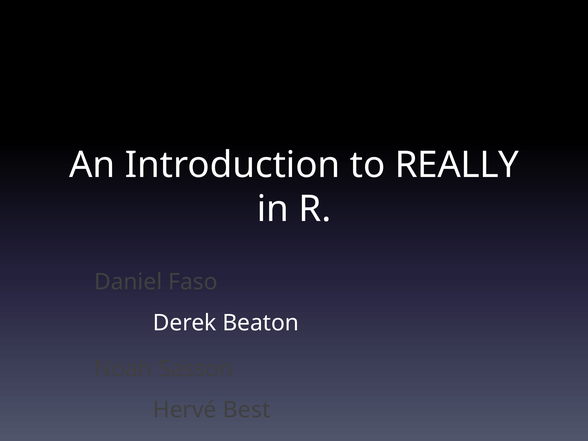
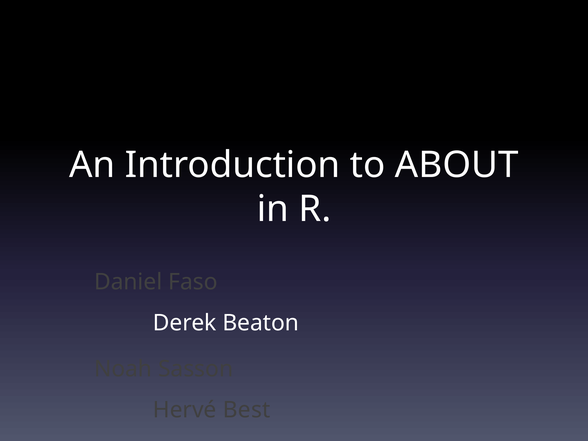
REALLY: REALLY -> ABOUT (457, 165)
